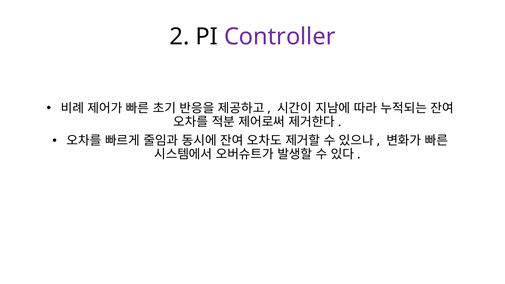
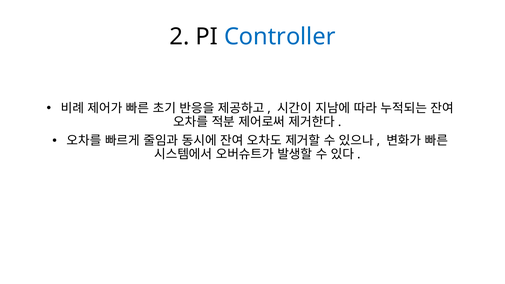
Controller colour: purple -> blue (280, 37)
